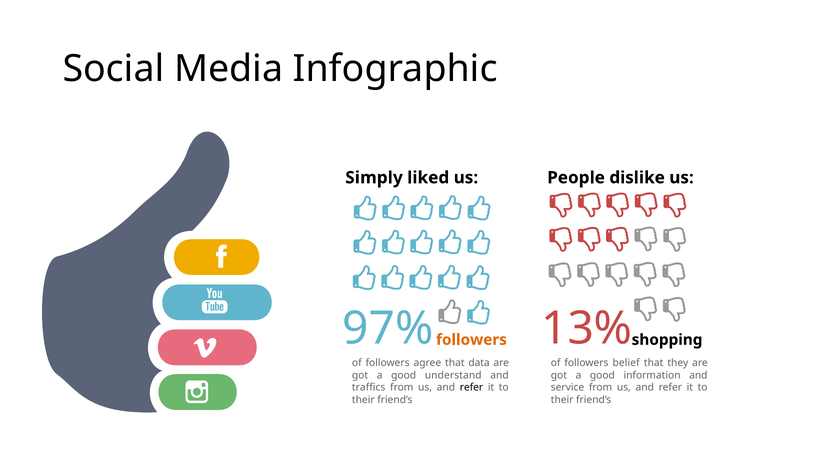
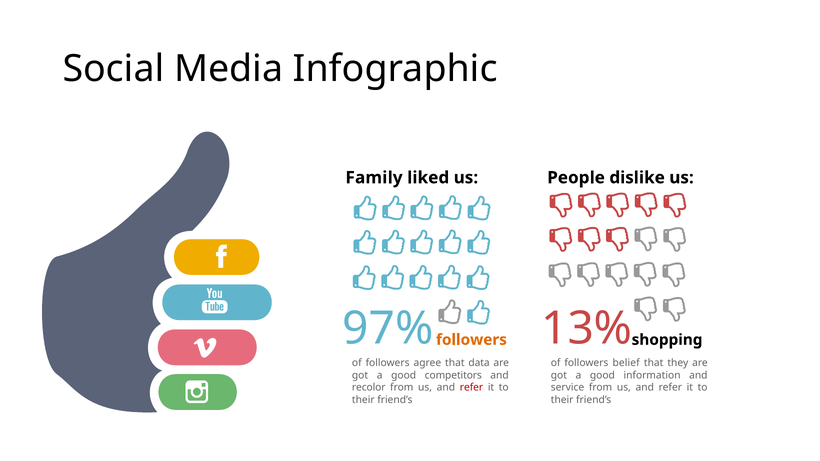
Simply: Simply -> Family (374, 178)
understand: understand -> competitors (453, 375)
traffics: traffics -> recolor (369, 388)
refer colour: black -> red (472, 388)
